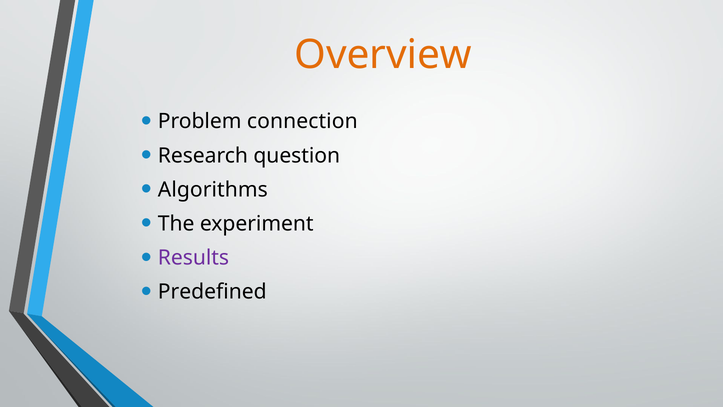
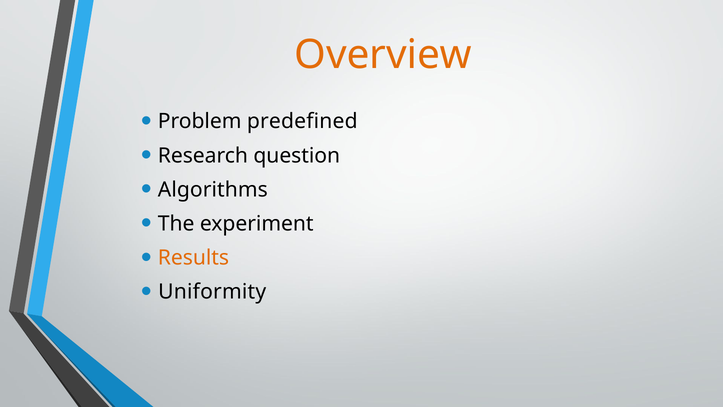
connection: connection -> predefined (302, 121)
Results colour: purple -> orange (193, 258)
Predefined: Predefined -> Uniformity (212, 292)
